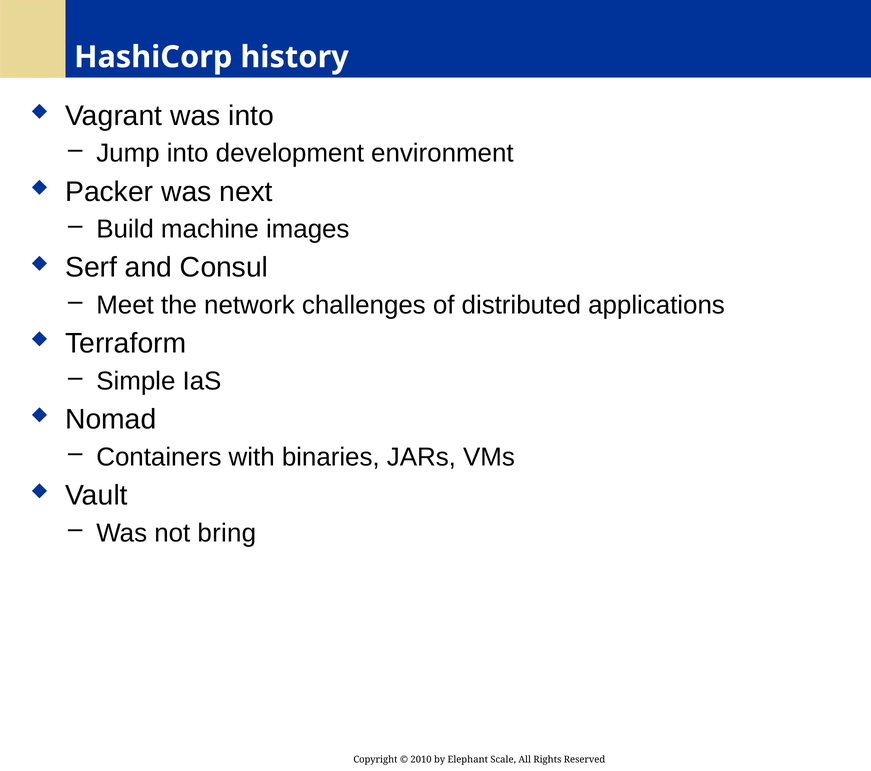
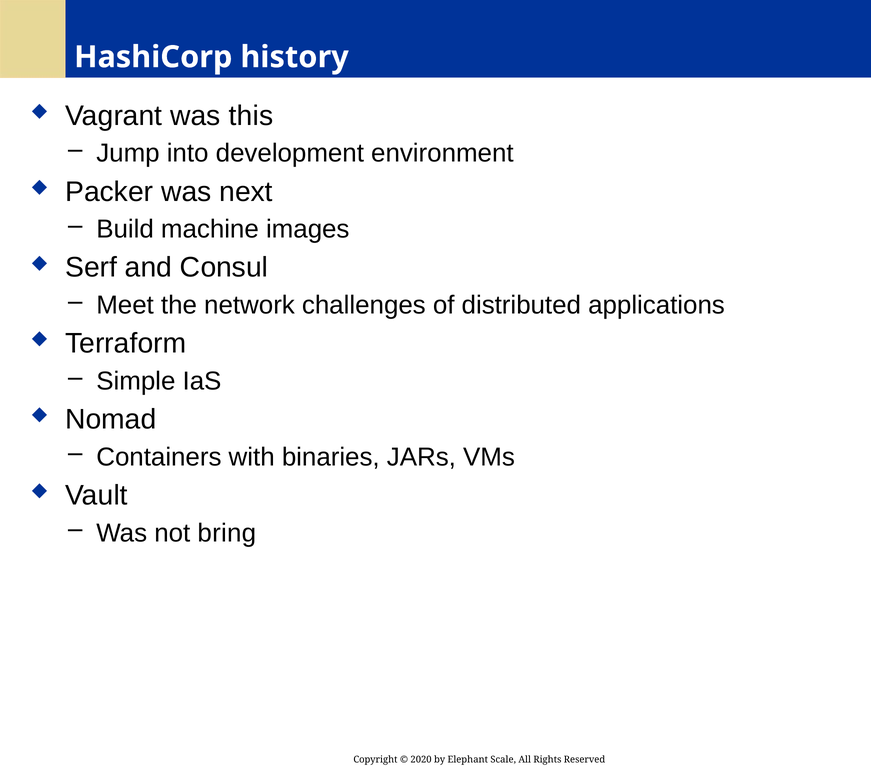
was into: into -> this (251, 116)
2010: 2010 -> 2020 (421, 760)
